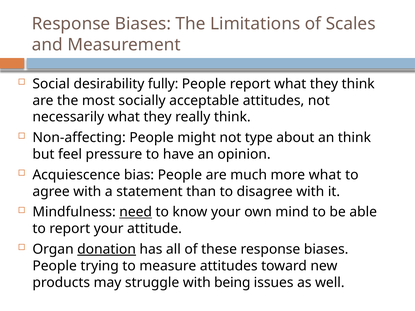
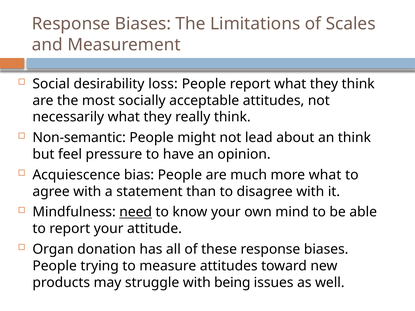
fully: fully -> loss (163, 84)
Non-affecting: Non-affecting -> Non-semantic (79, 138)
type: type -> lead (259, 138)
donation underline: present -> none (107, 249)
